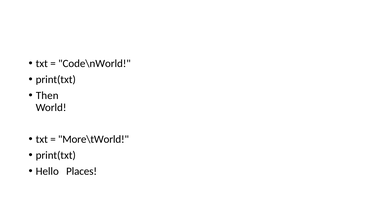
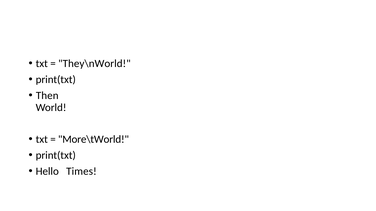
Code\nWorld: Code\nWorld -> They\nWorld (94, 64)
Places: Places -> Times (81, 172)
